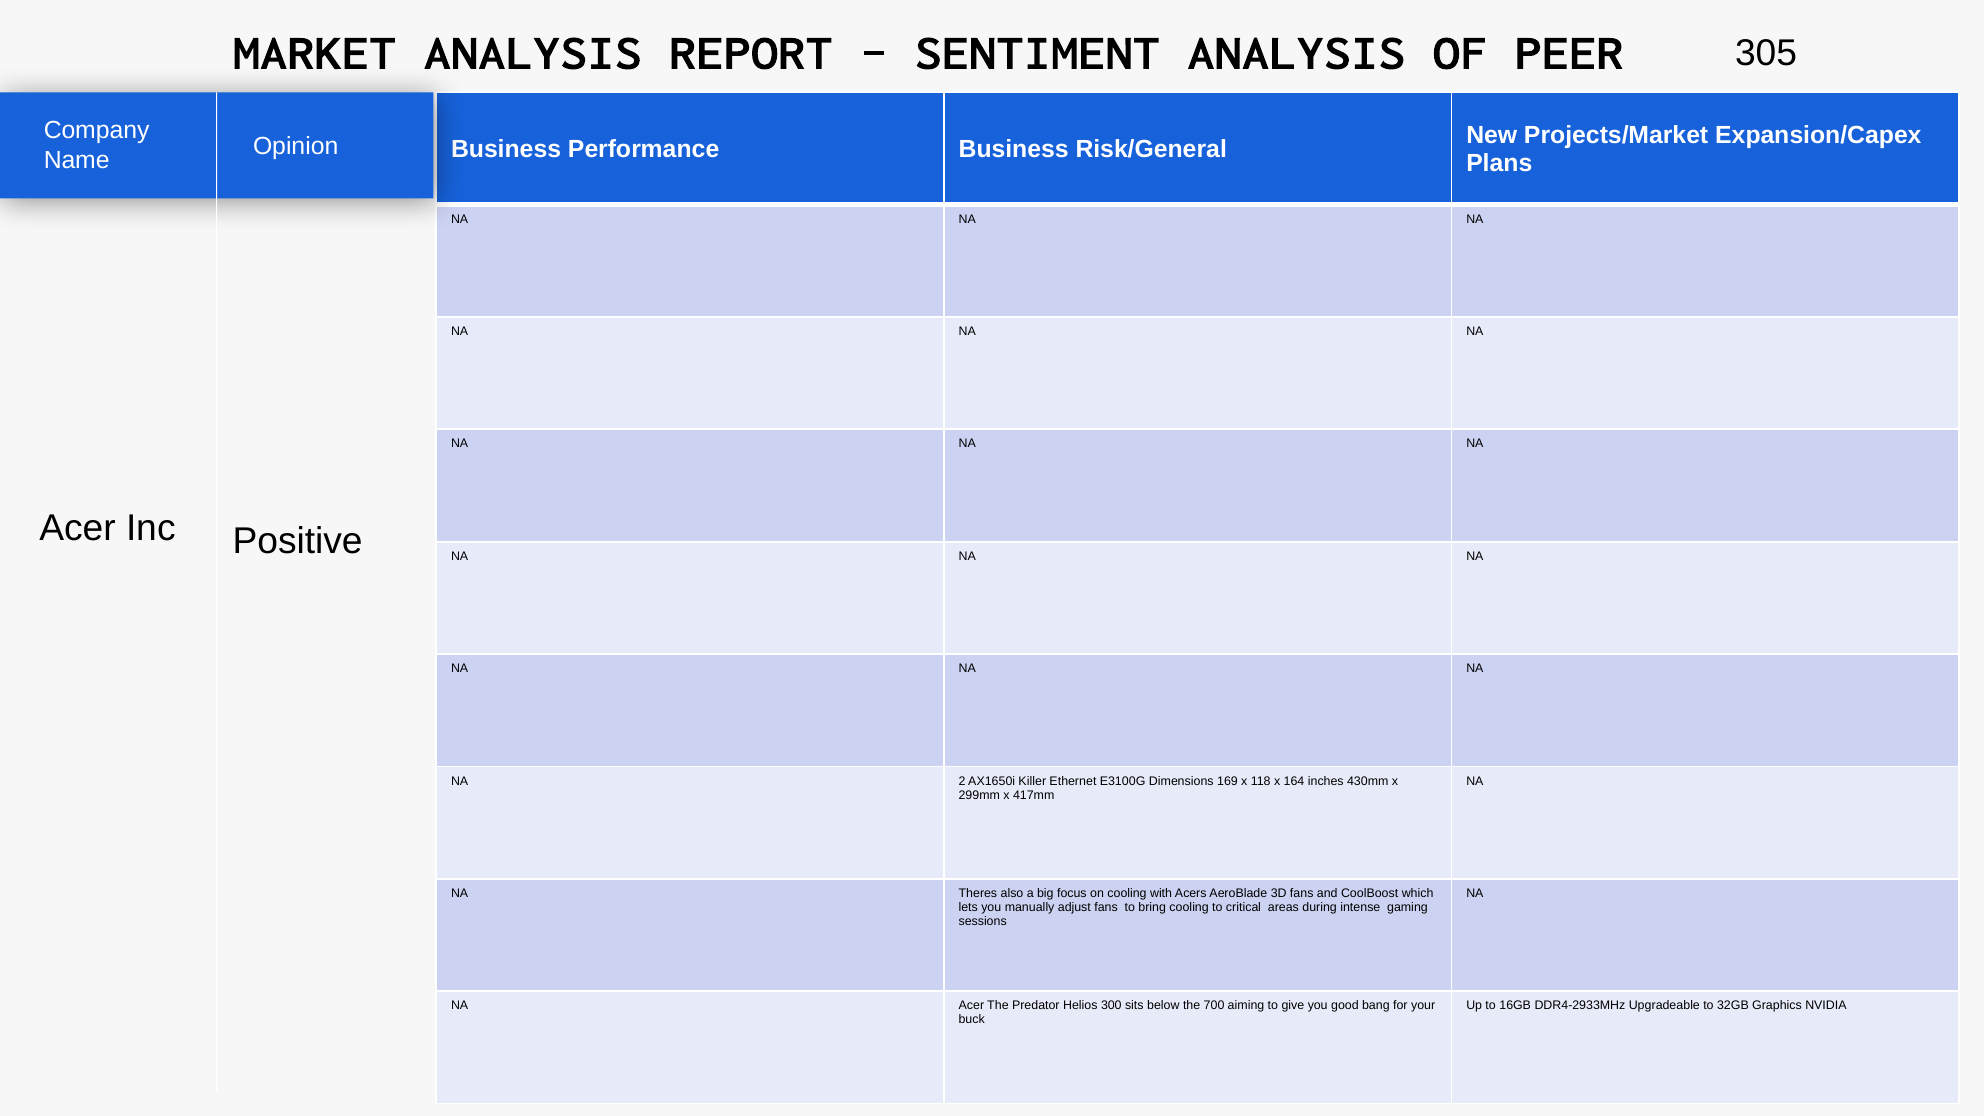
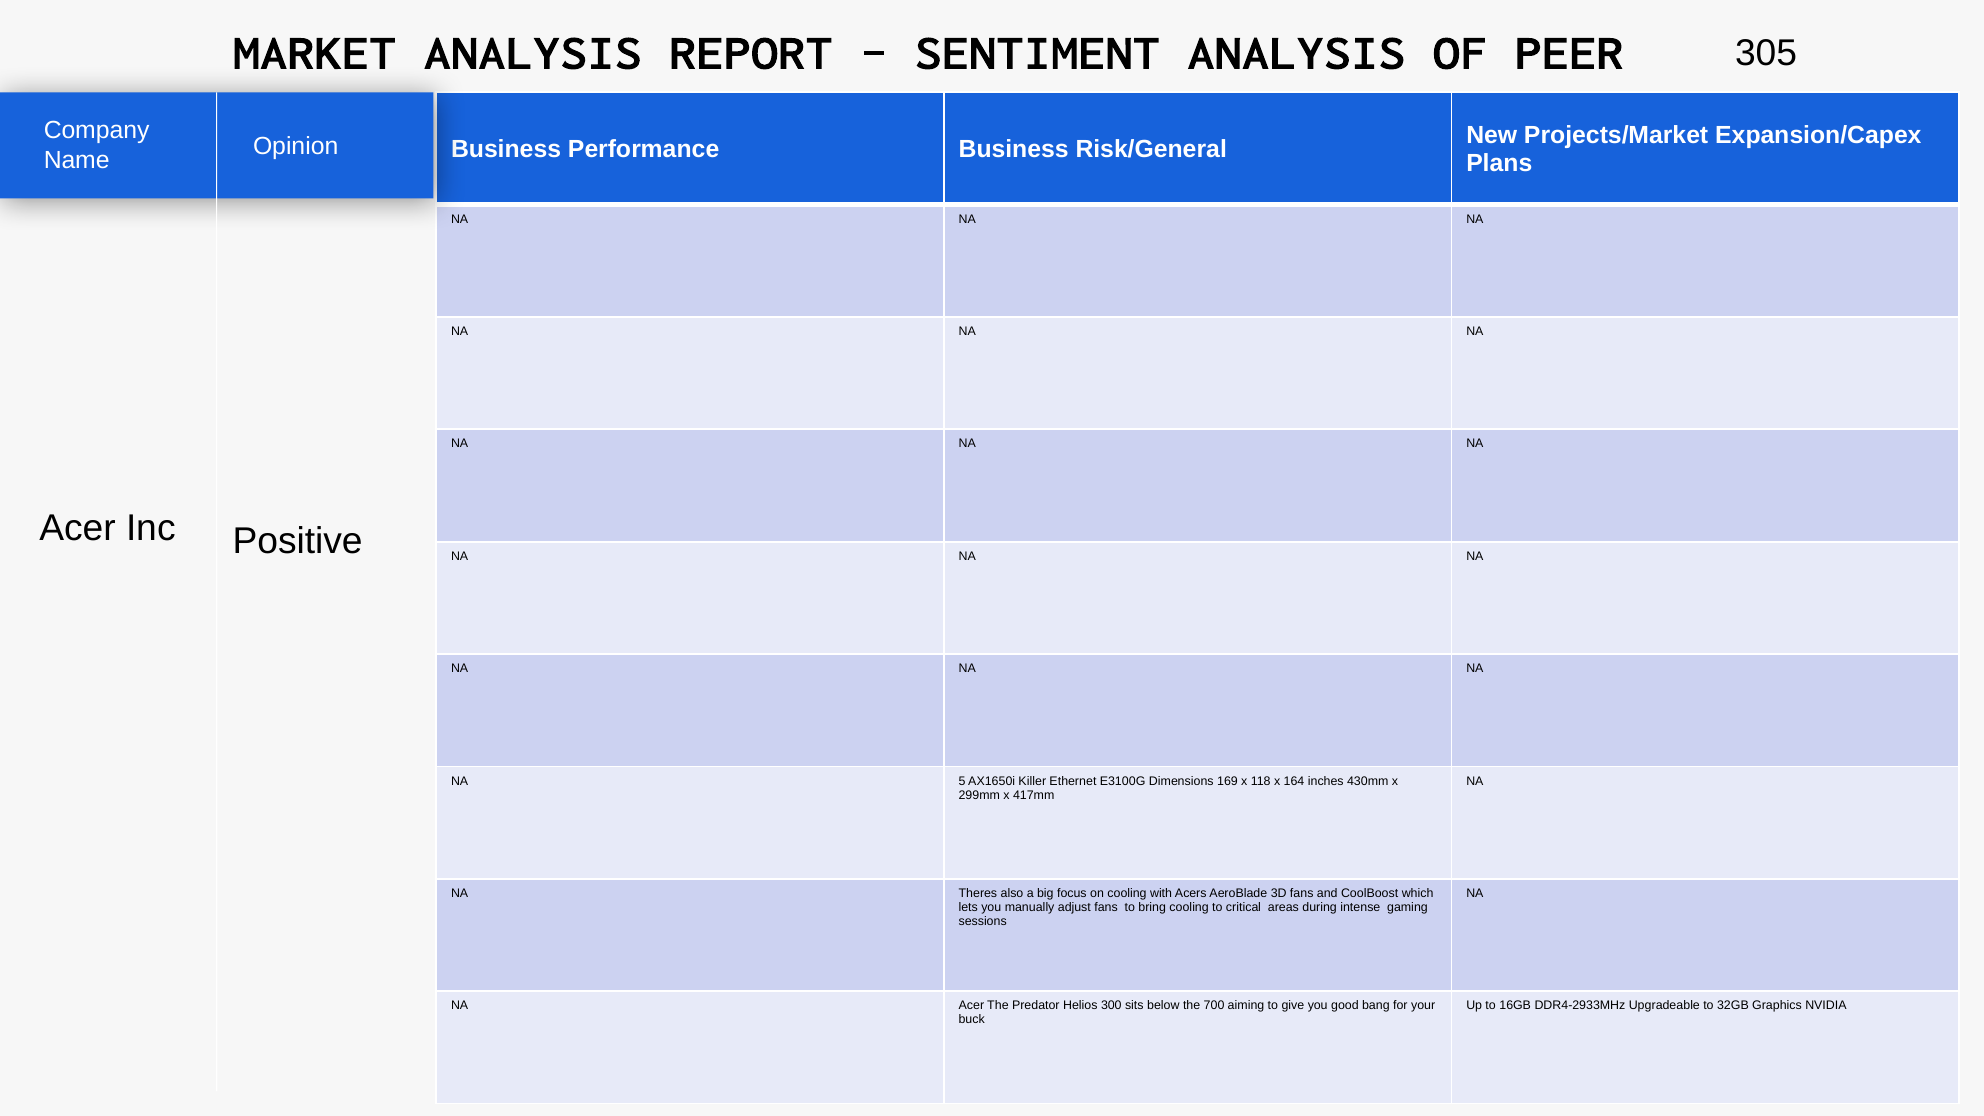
2: 2 -> 5 (962, 781)
